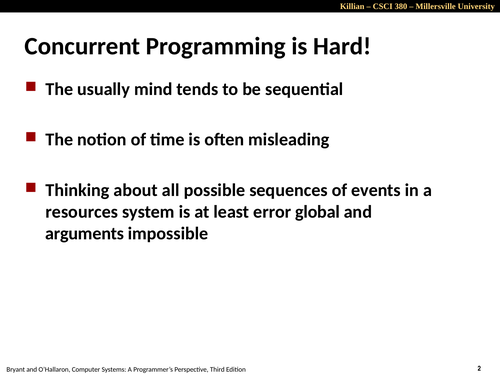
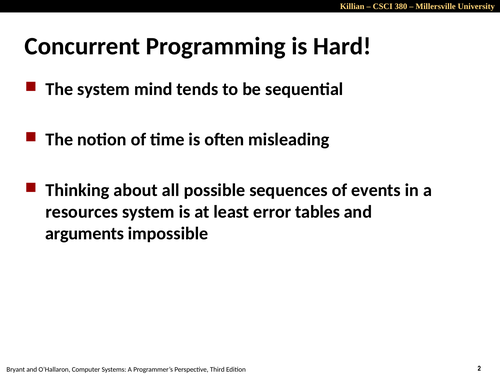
The usually: usually -> system (104, 89)
global: global -> tables (318, 212)
